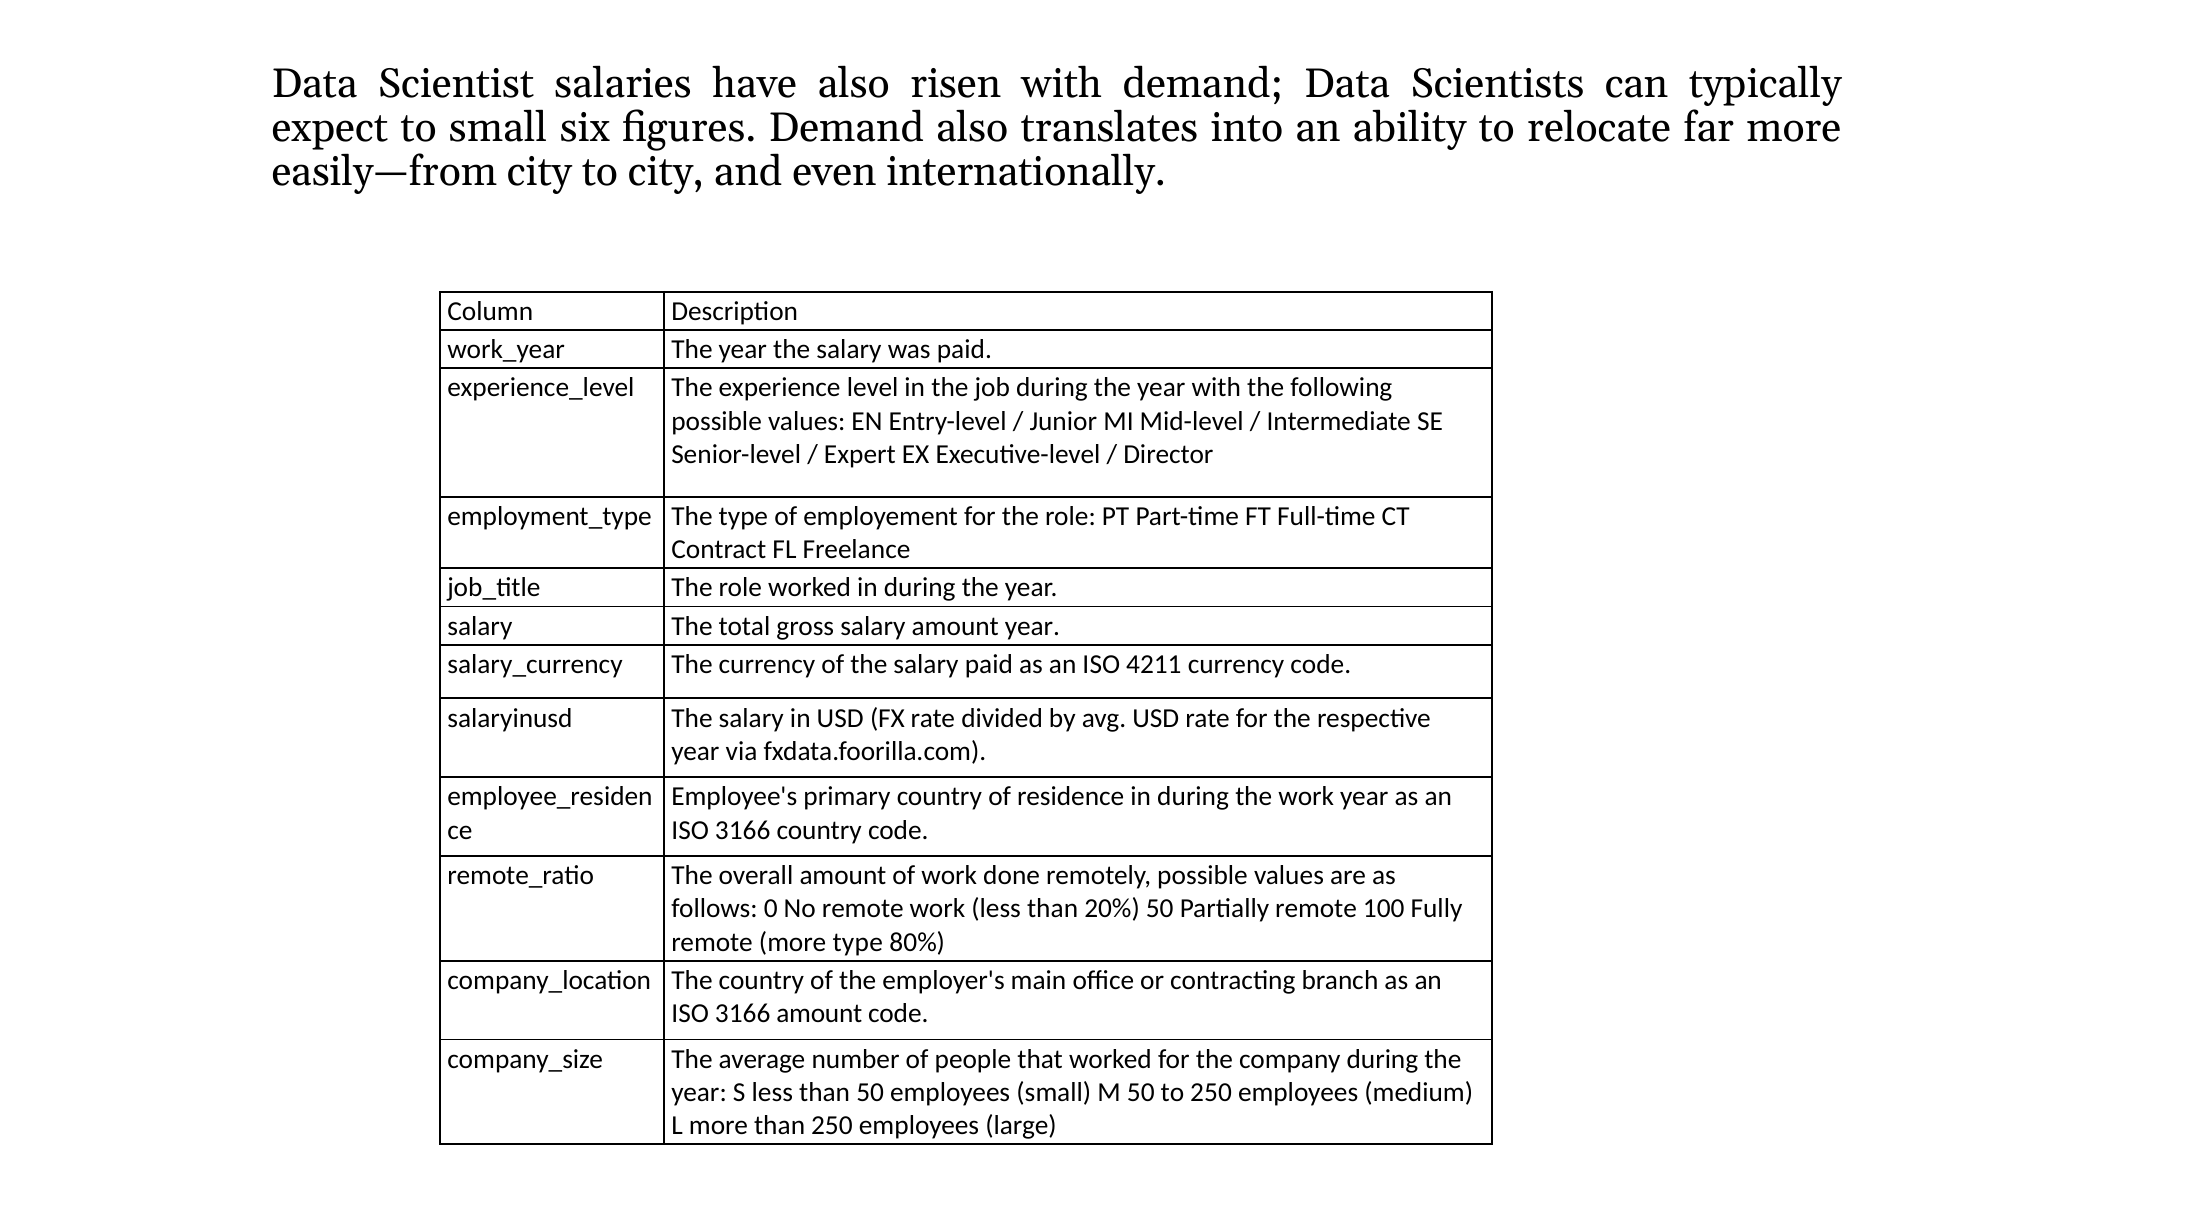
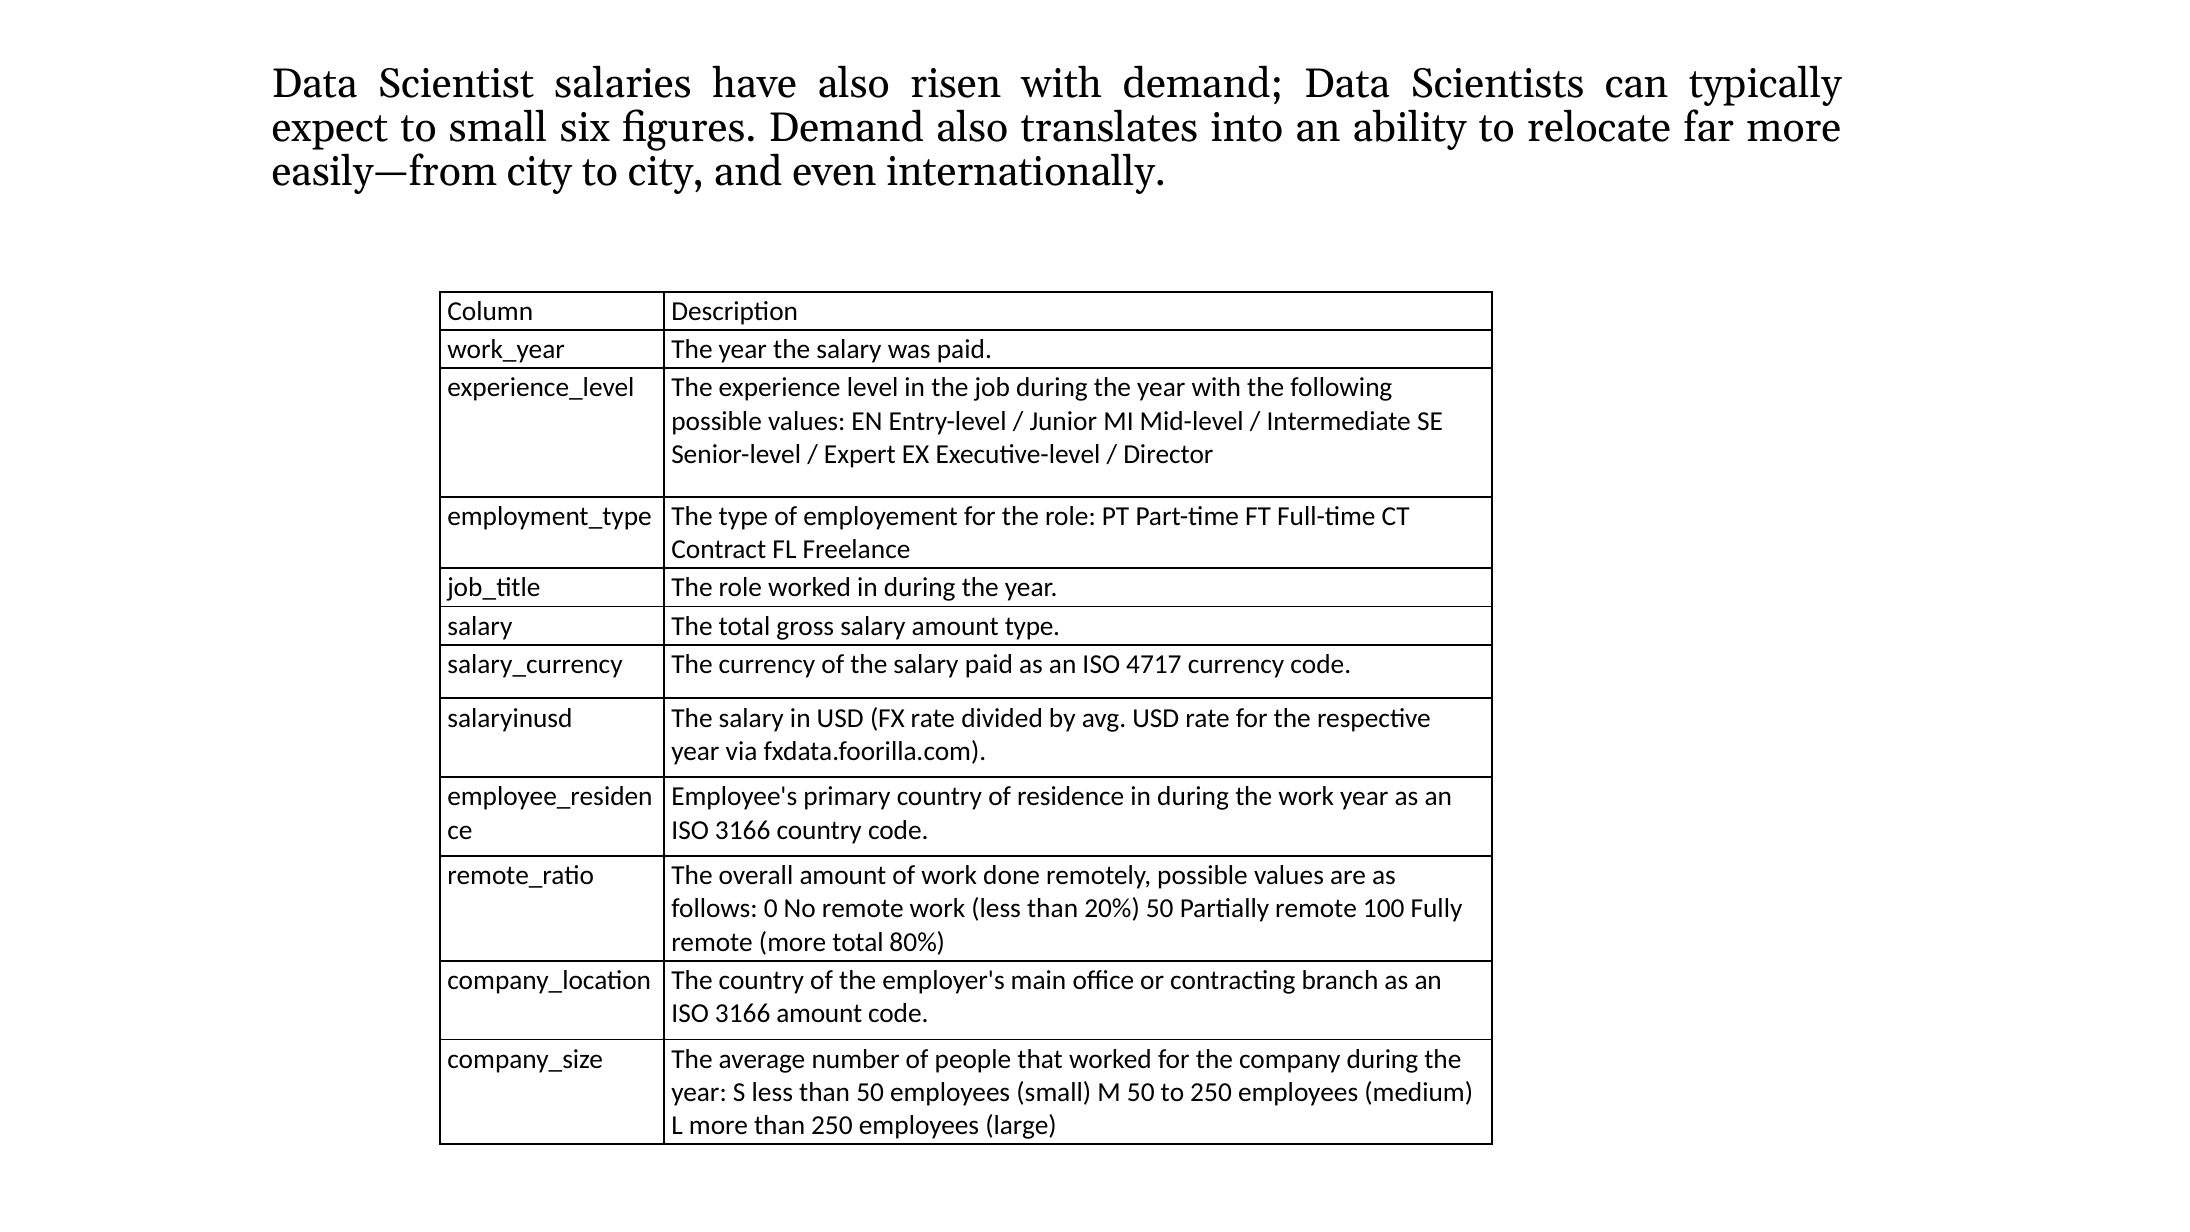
amount year: year -> type (1032, 626)
4211: 4211 -> 4717 (1154, 664)
more type: type -> total (858, 942)
